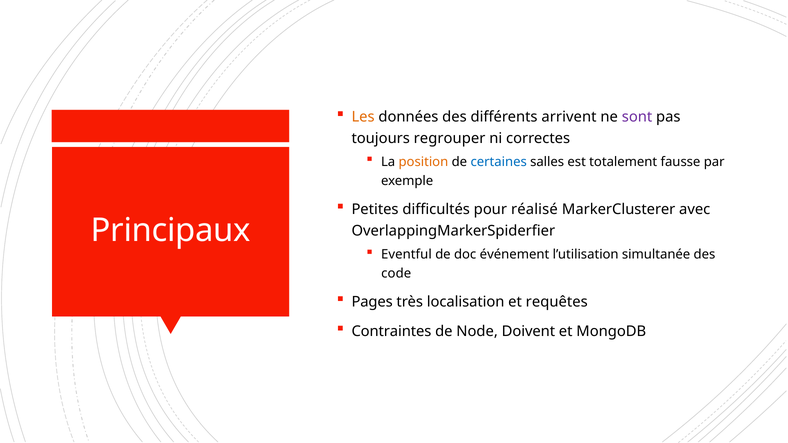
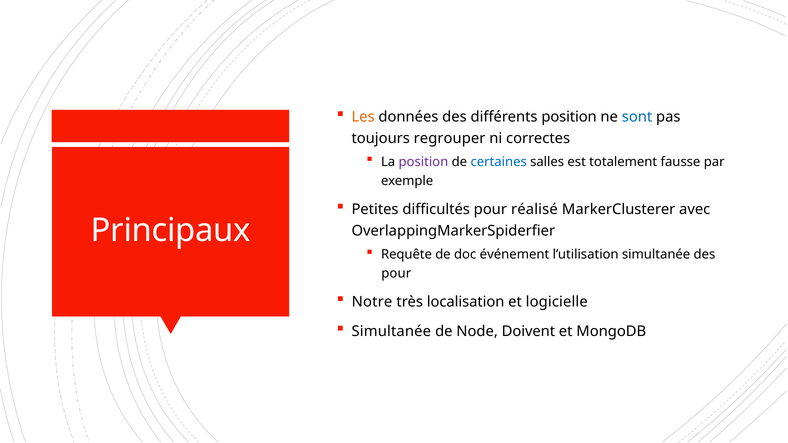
différents arrivent: arrivent -> position (569, 117)
sont colour: purple -> blue (637, 117)
position colour: orange -> purple (423, 162)
Eventful: Eventful -> Requête (406, 255)
code: code -> pour (396, 274)
Pages: Pages -> Notre (372, 302)
requêtes: requêtes -> logicielle (557, 302)
Contraintes: Contraintes -> Simultanée (391, 332)
